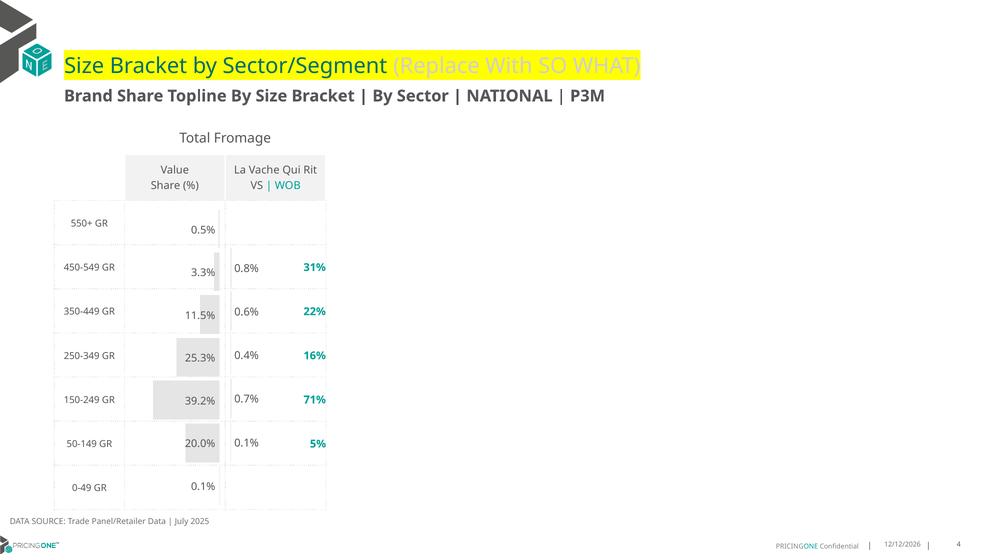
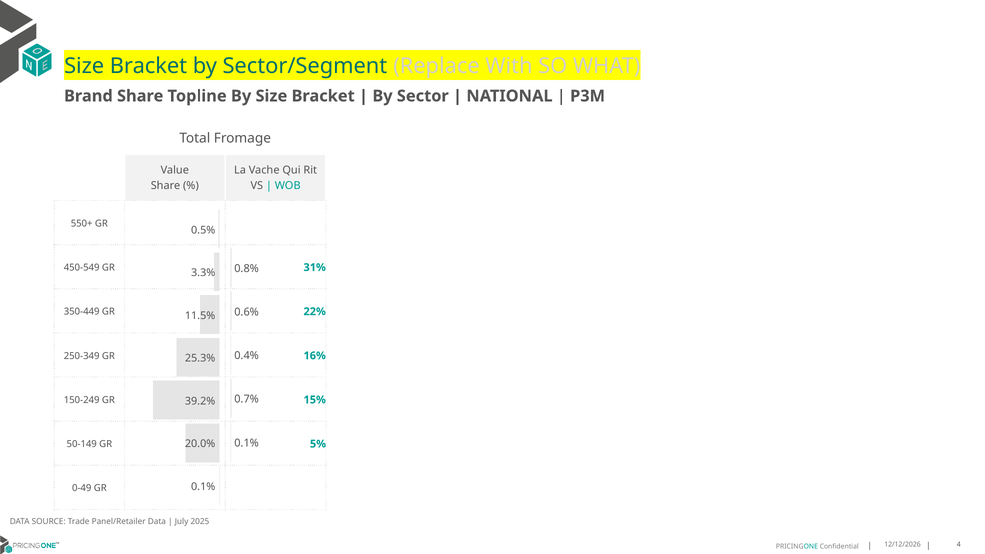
71%: 71% -> 15% (315, 400)
